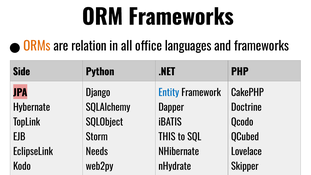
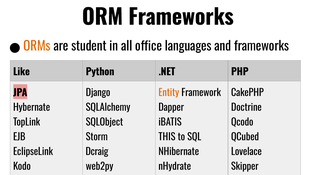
relation: relation -> student (89, 46)
Side: Side -> Like (21, 72)
Entity colour: blue -> orange (169, 93)
Needs: Needs -> Dcraig (97, 152)
